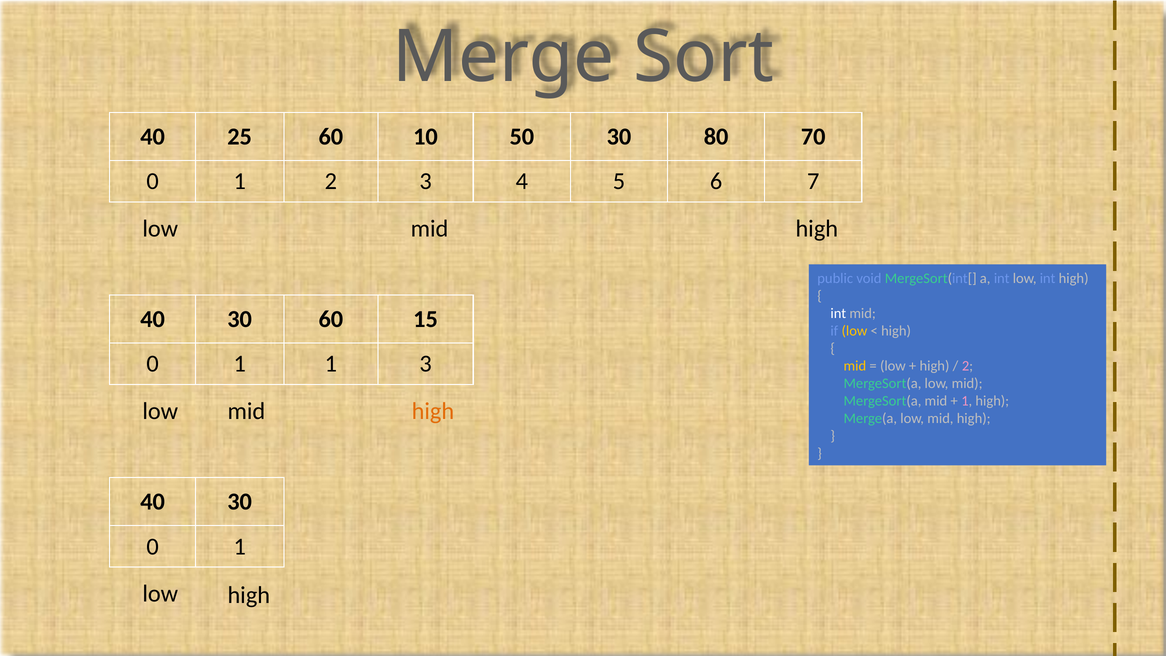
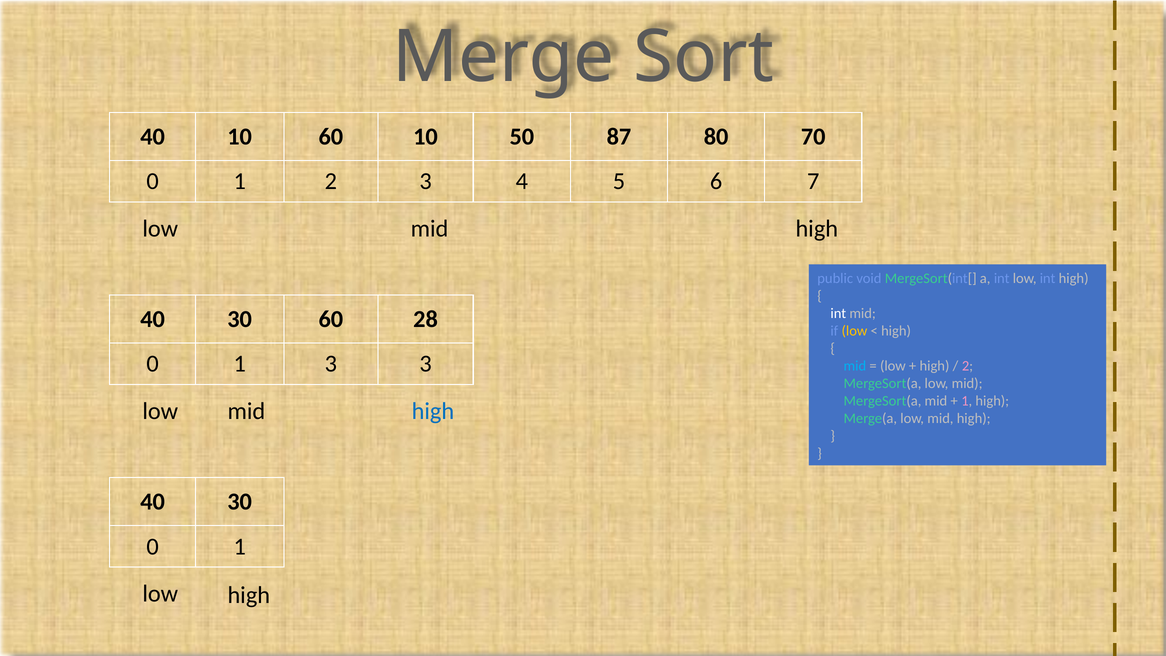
40 25: 25 -> 10 (240, 137)
50 30: 30 -> 87 (619, 137)
15: 15 -> 28 (426, 319)
1 1: 1 -> 3 (331, 364)
mid colour: yellow -> light blue (855, 366)
high colour: orange -> blue (433, 411)
